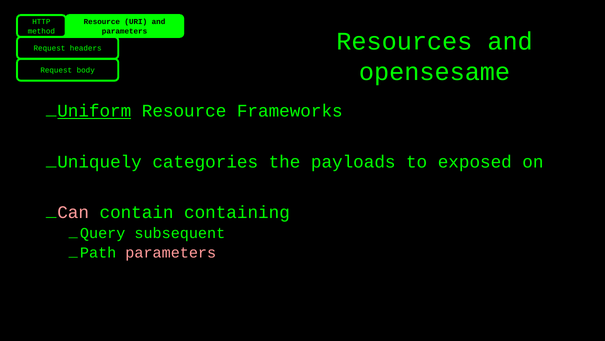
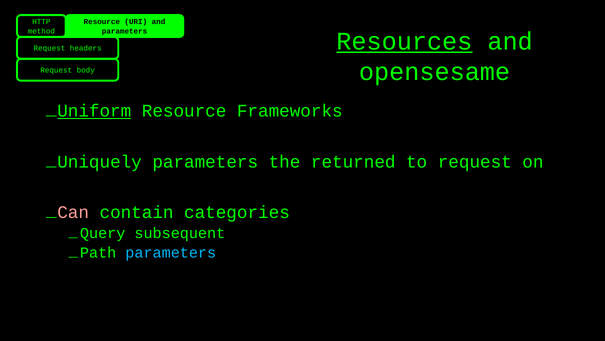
Resources underline: none -> present (404, 41)
Uniquely categories: categories -> parameters (205, 161)
payloads: payloads -> returned (353, 161)
to exposed: exposed -> request (475, 161)
containing: containing -> categories (237, 212)
parameters colour: pink -> light blue (171, 252)
